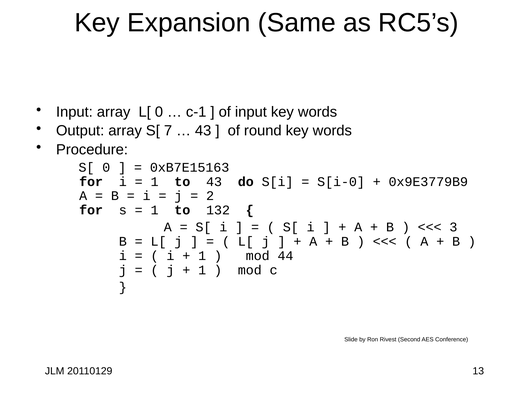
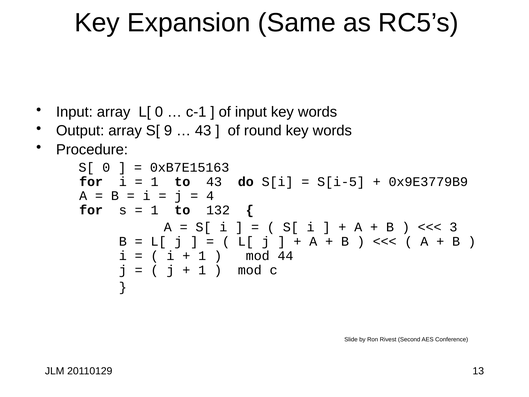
7: 7 -> 9 (168, 131)
S[i-0: S[i-0 -> S[i-5 (341, 182)
2: 2 -> 4 (210, 196)
